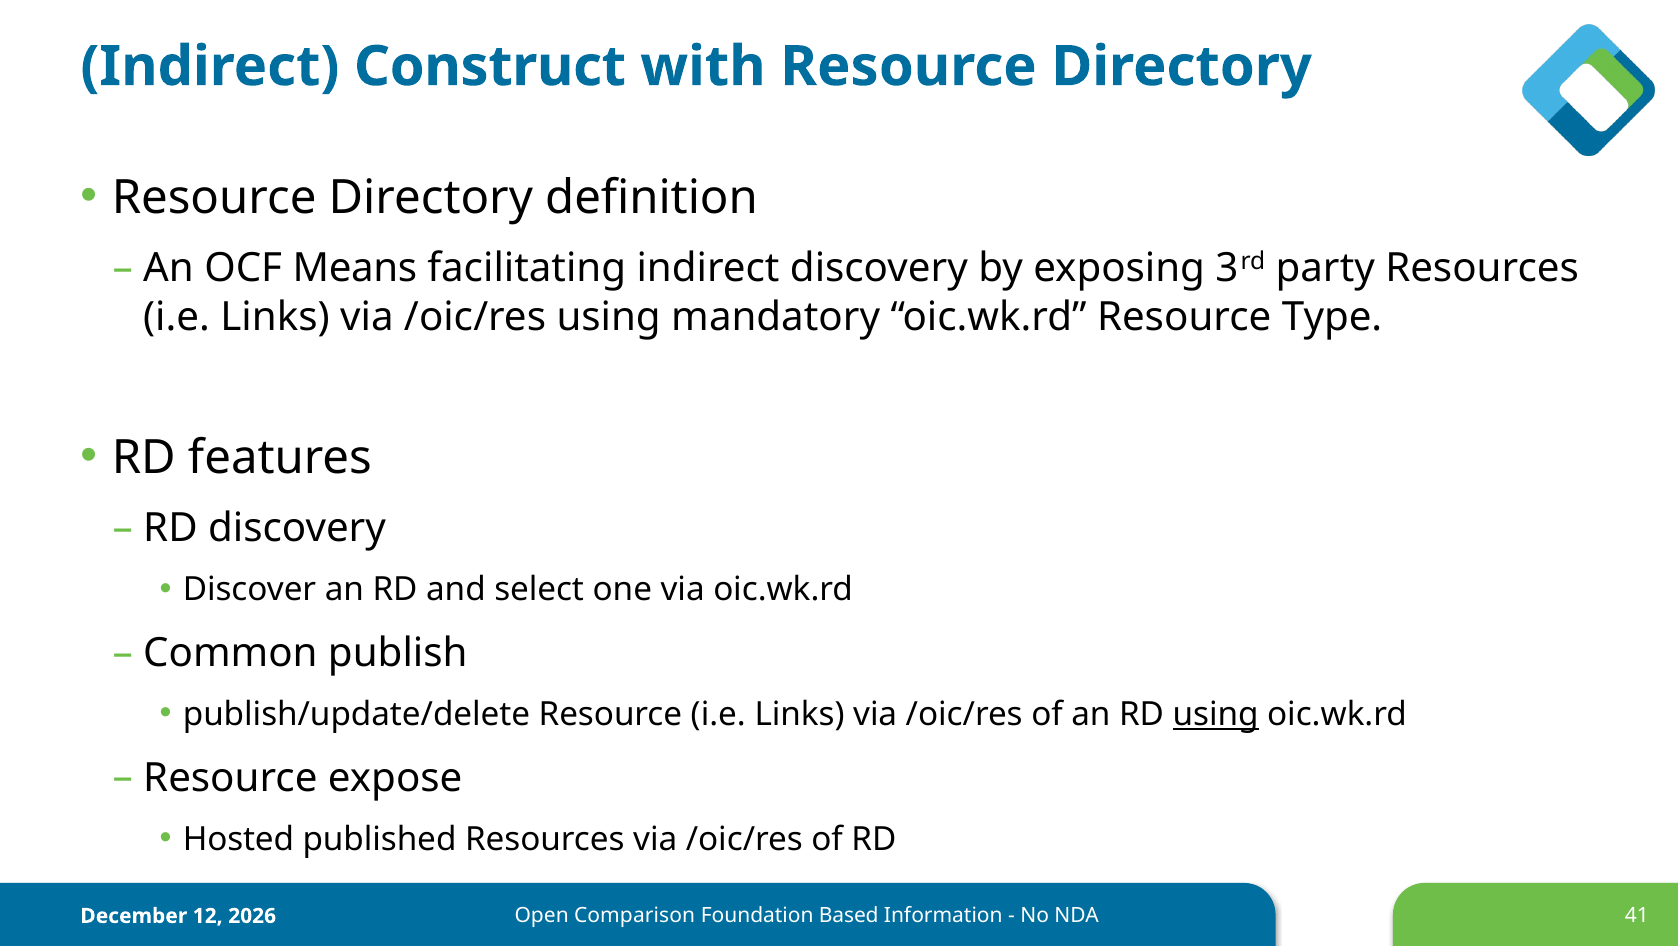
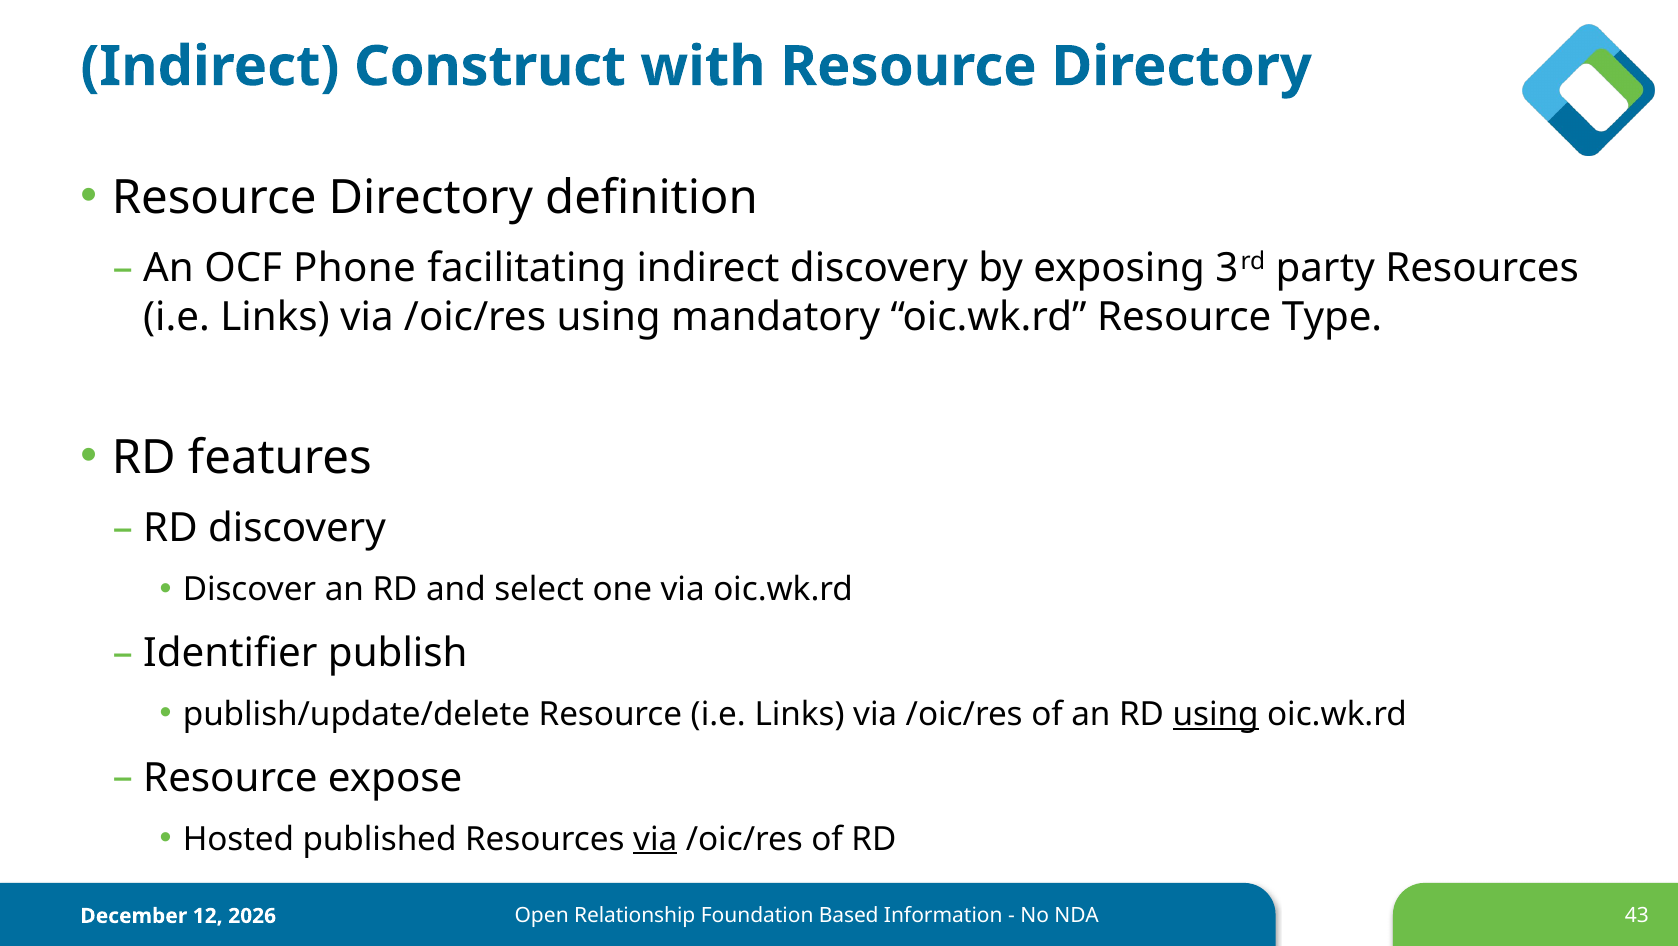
Means: Means -> Phone (355, 269)
Common: Common -> Identifier (230, 653)
via underline: none -> present (655, 839)
Comparison: Comparison -> Relationship (635, 916)
41: 41 -> 43 (1637, 916)
